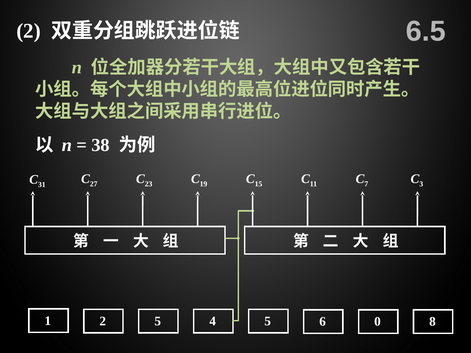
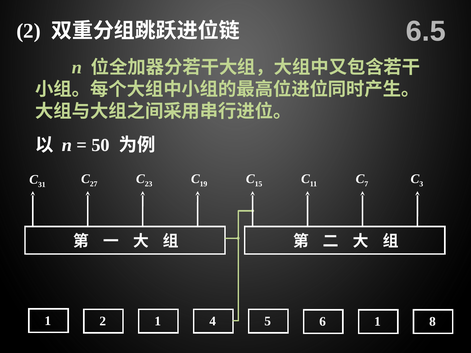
38: 38 -> 50 (101, 145)
1 5: 5 -> 1 (158, 321)
6 0: 0 -> 1 (378, 322)
